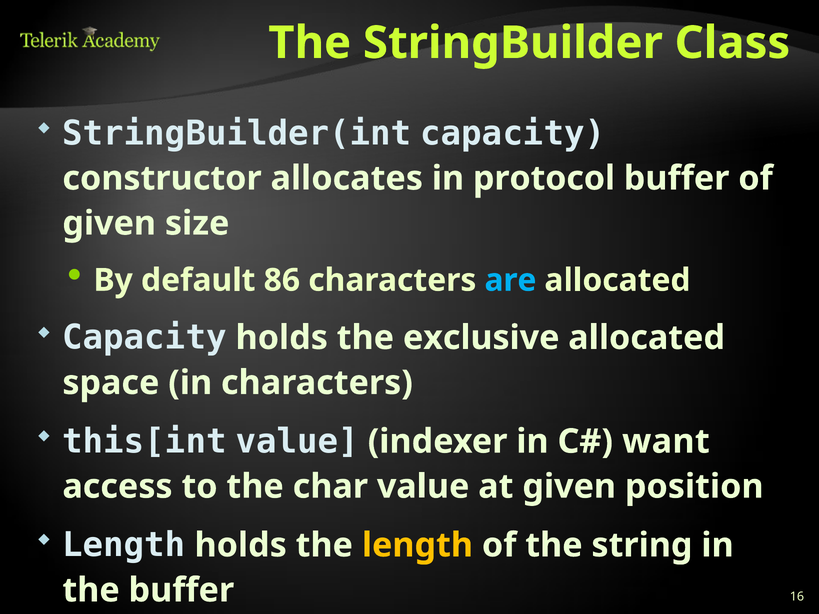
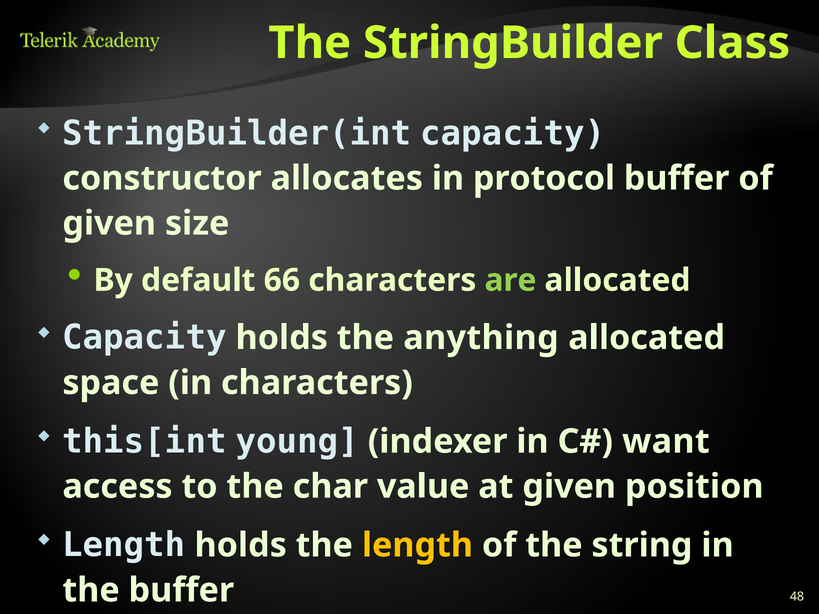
86: 86 -> 66 (282, 280)
are colour: light blue -> light green (510, 280)
exclusive: exclusive -> anything (481, 338)
this[int value: value -> young (297, 442)
16: 16 -> 48 (797, 597)
